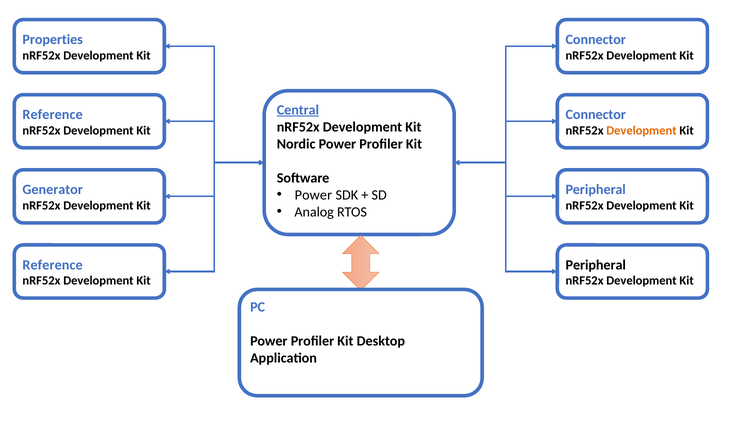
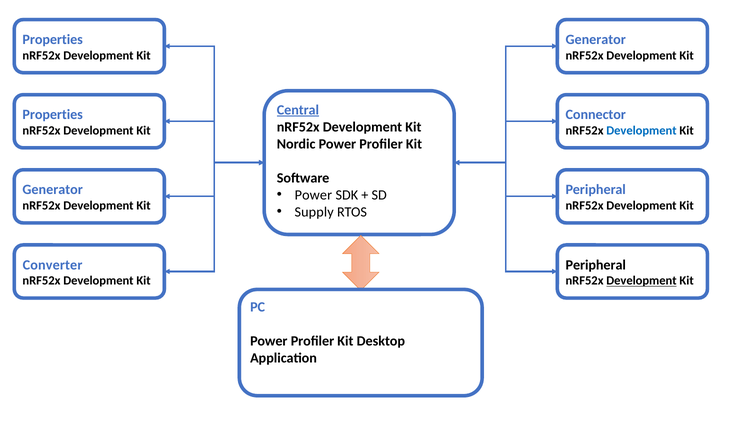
Connector: Connector -> Generator (596, 40)
Reference: Reference -> Properties (53, 115)
Development colour: orange -> blue (641, 131)
Analog: Analog -> Supply (314, 212)
Reference: Reference -> Converter (53, 265)
Development underline: none -> present (641, 281)
